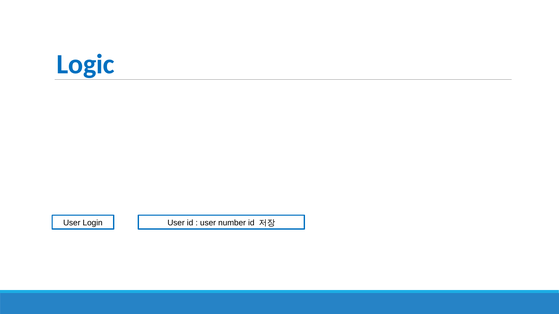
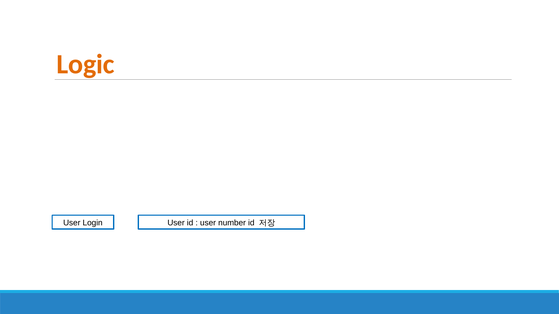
Logic colour: blue -> orange (85, 65)
